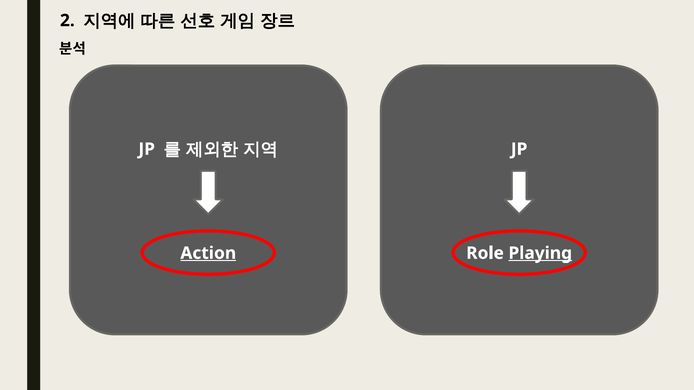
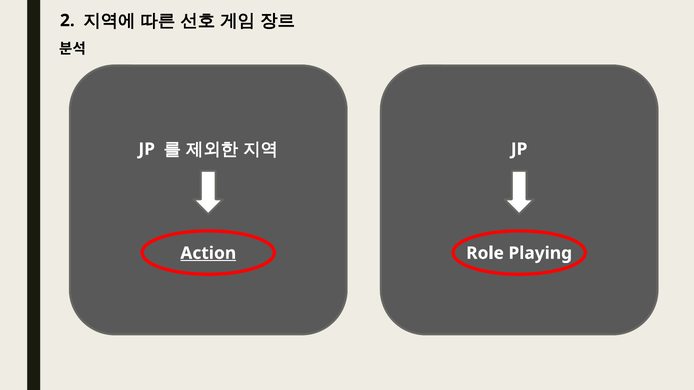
Playing underline: present -> none (540, 253)
